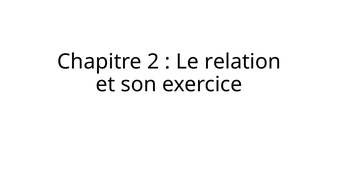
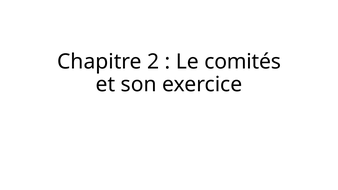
relation: relation -> comités (243, 62)
